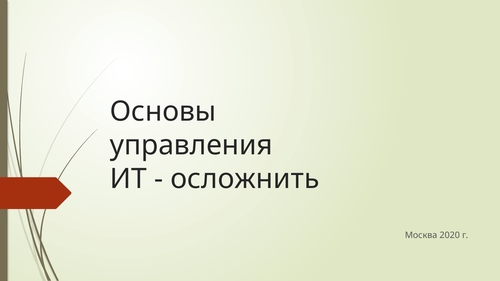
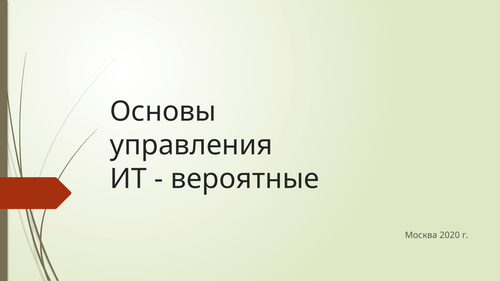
осложнить: осложнить -> вероятные (245, 179)
